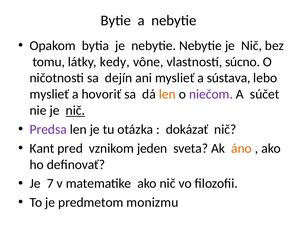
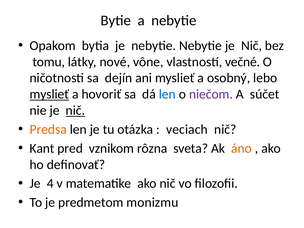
kedy: kedy -> nové (115, 62)
súcno: súcno -> večné (243, 62)
sústava: sústava -> osobný (229, 78)
myslieť underline: none -> present (49, 94)
len colour: orange -> blue (167, 94)
Predsa colour: purple -> orange (48, 129)
dokázať: dokázať -> veciach (187, 129)
jeden: jeden -> rôzna (152, 148)
7: 7 -> 4 (50, 184)
